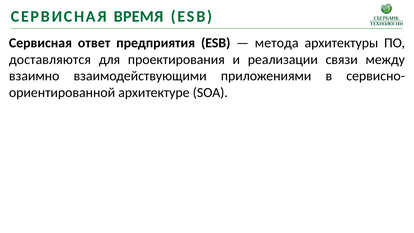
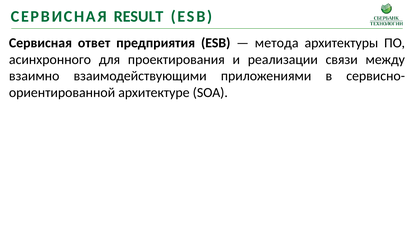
ВРЕМЯ: ВРЕМЯ -> RESULT (139, 16)
доставляются: доставляются -> асинхронного (50, 60)
